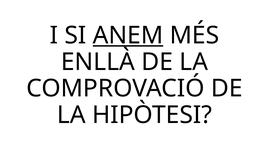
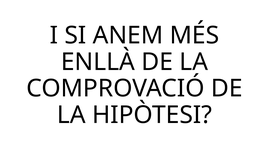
ANEM underline: present -> none (128, 35)
